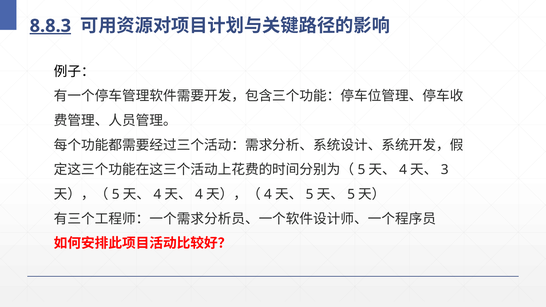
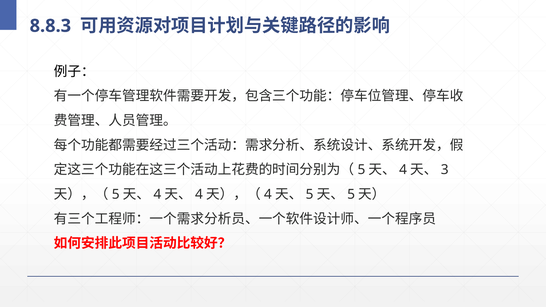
8.8.3 underline: present -> none (50, 26)
